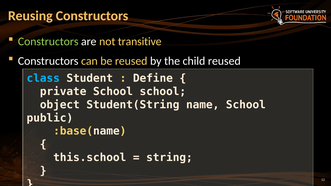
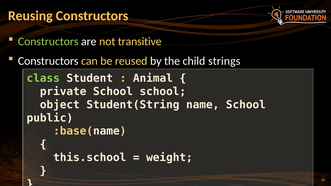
child reused: reused -> strings (224, 61)
class colour: light blue -> light green (43, 78)
Define: Define -> Animal (153, 78)
string: string -> weight (169, 158)
